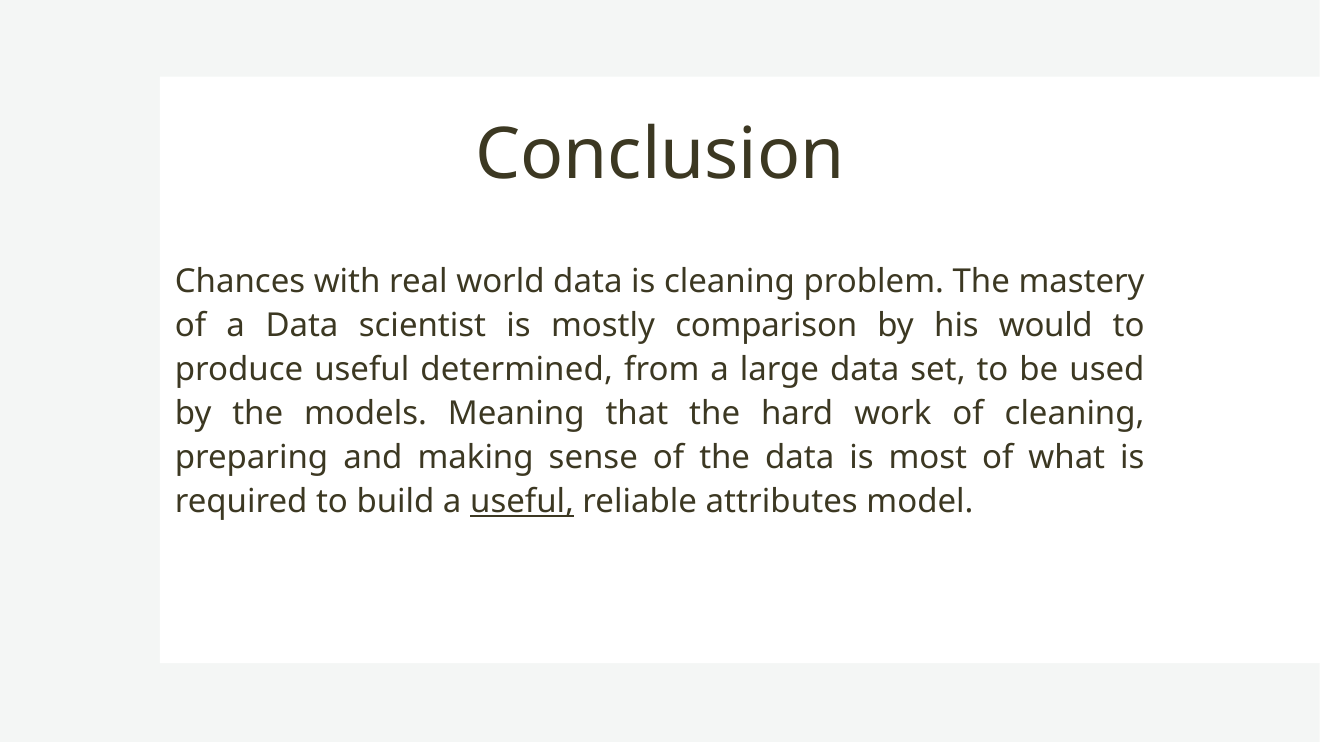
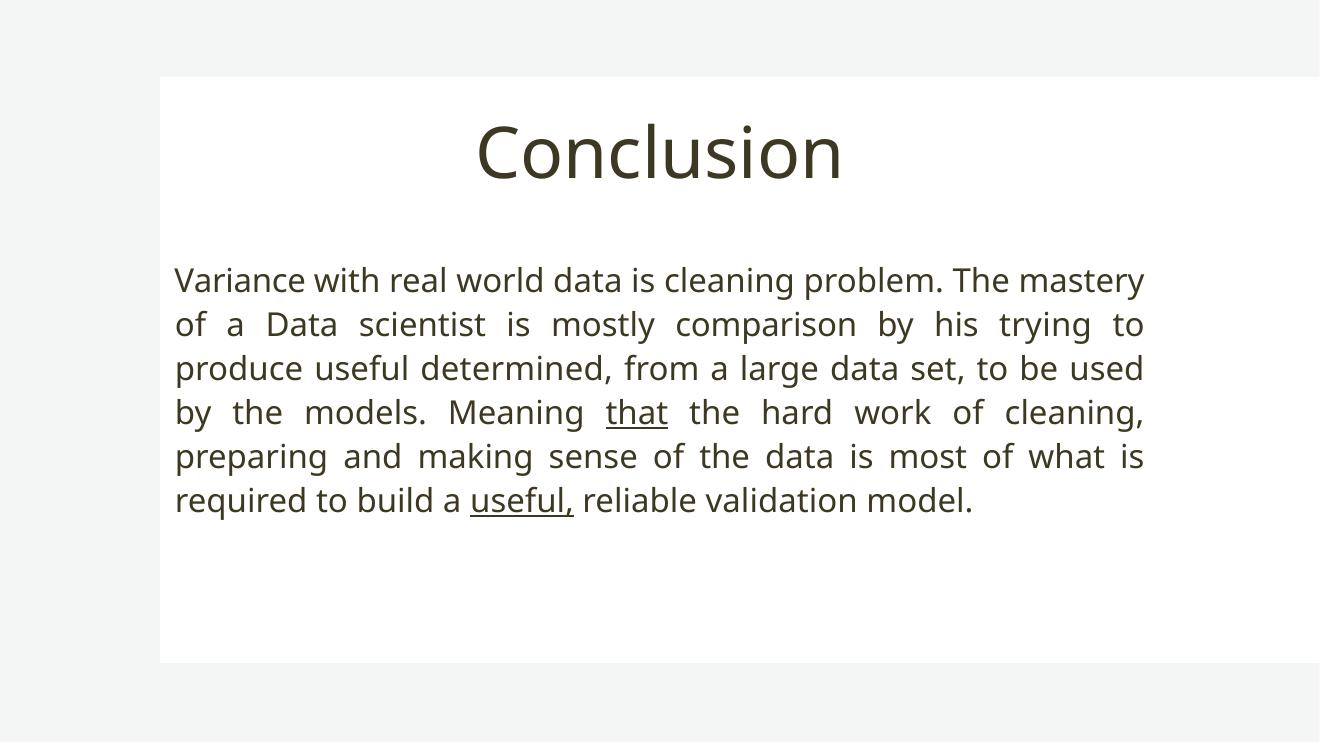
Chances: Chances -> Variance (240, 282)
would: would -> trying (1046, 326)
that underline: none -> present (637, 414)
attributes: attributes -> validation (782, 502)
